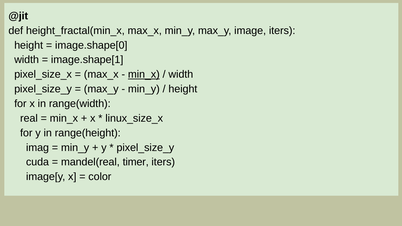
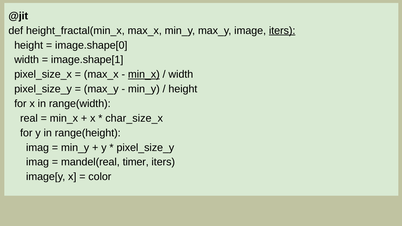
iters underline: none -> present (282, 31)
linux_size_x: linux_size_x -> char_size_x (134, 118)
cuda: cuda -> imag (38, 162)
